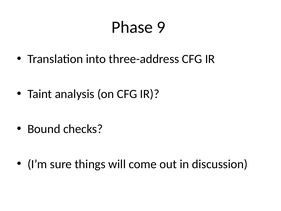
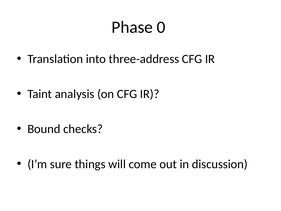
9: 9 -> 0 (161, 27)
